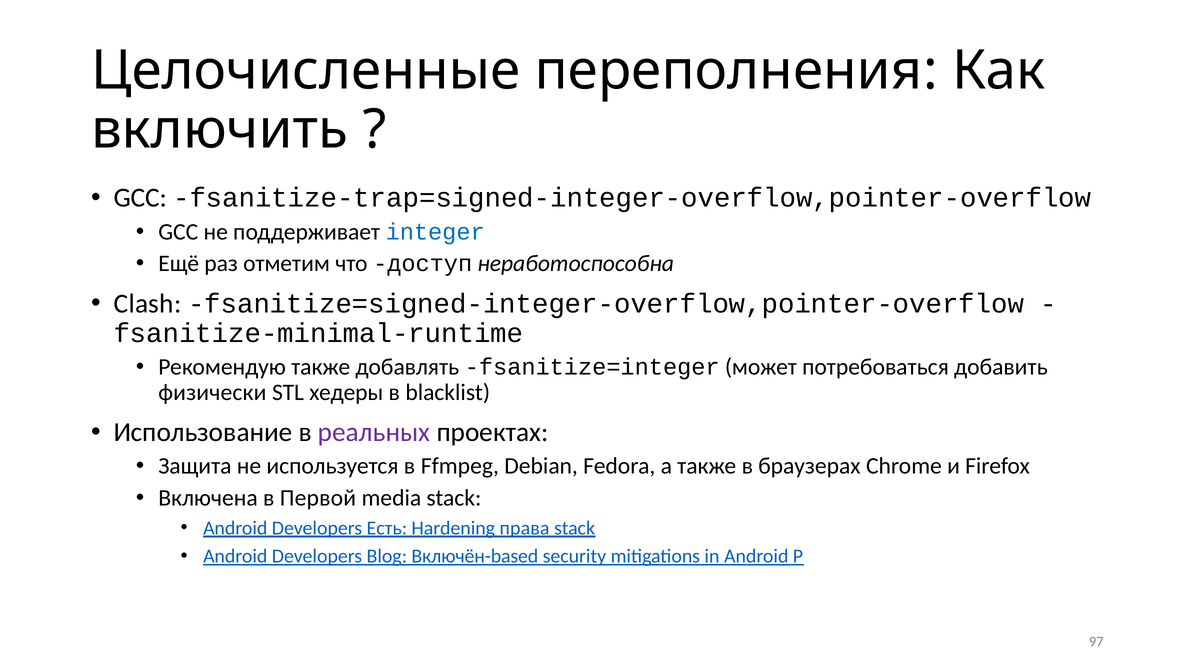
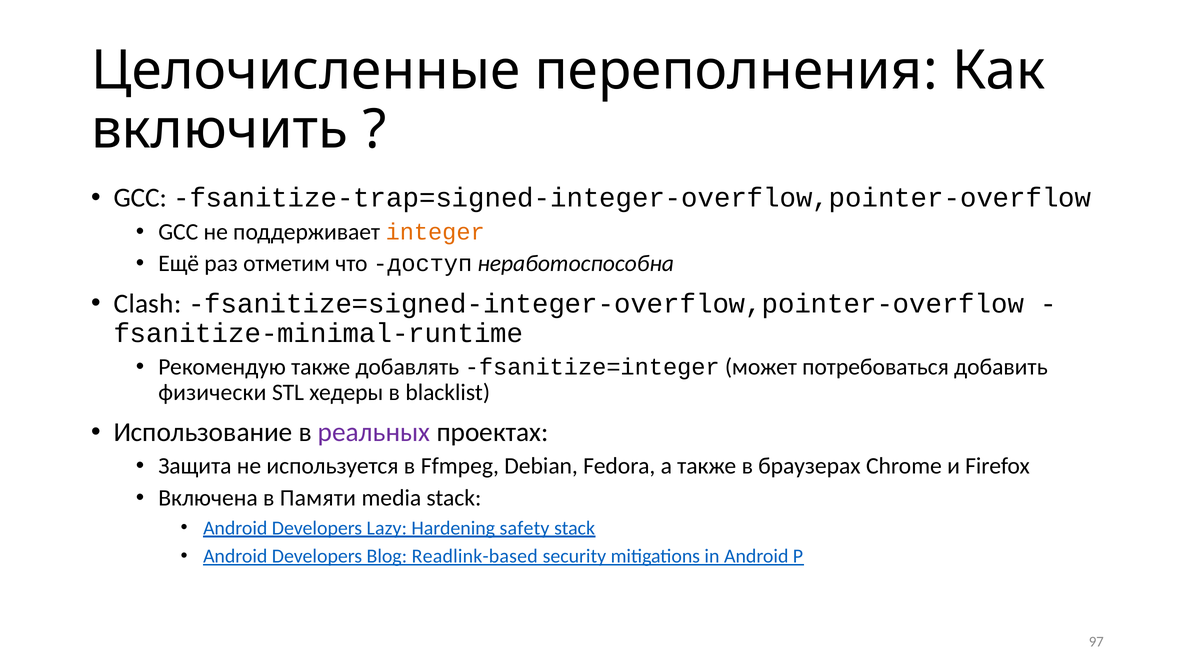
integer colour: blue -> orange (435, 232)
Первой: Первой -> Памяти (318, 498)
Есть: Есть -> Lazy (387, 528)
права: права -> safety (525, 528)
Включён-based: Включён-based -> Readlink-based (475, 556)
